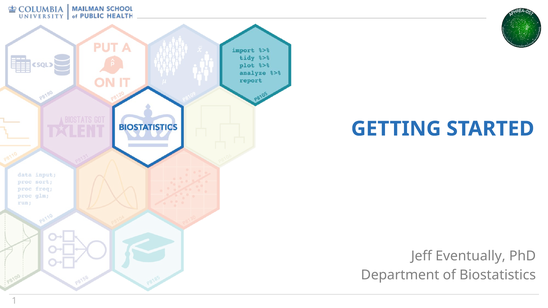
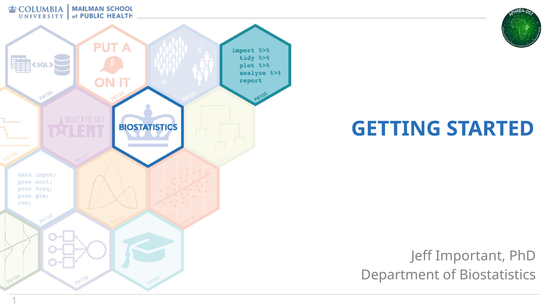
Eventually: Eventually -> Important (470, 256)
